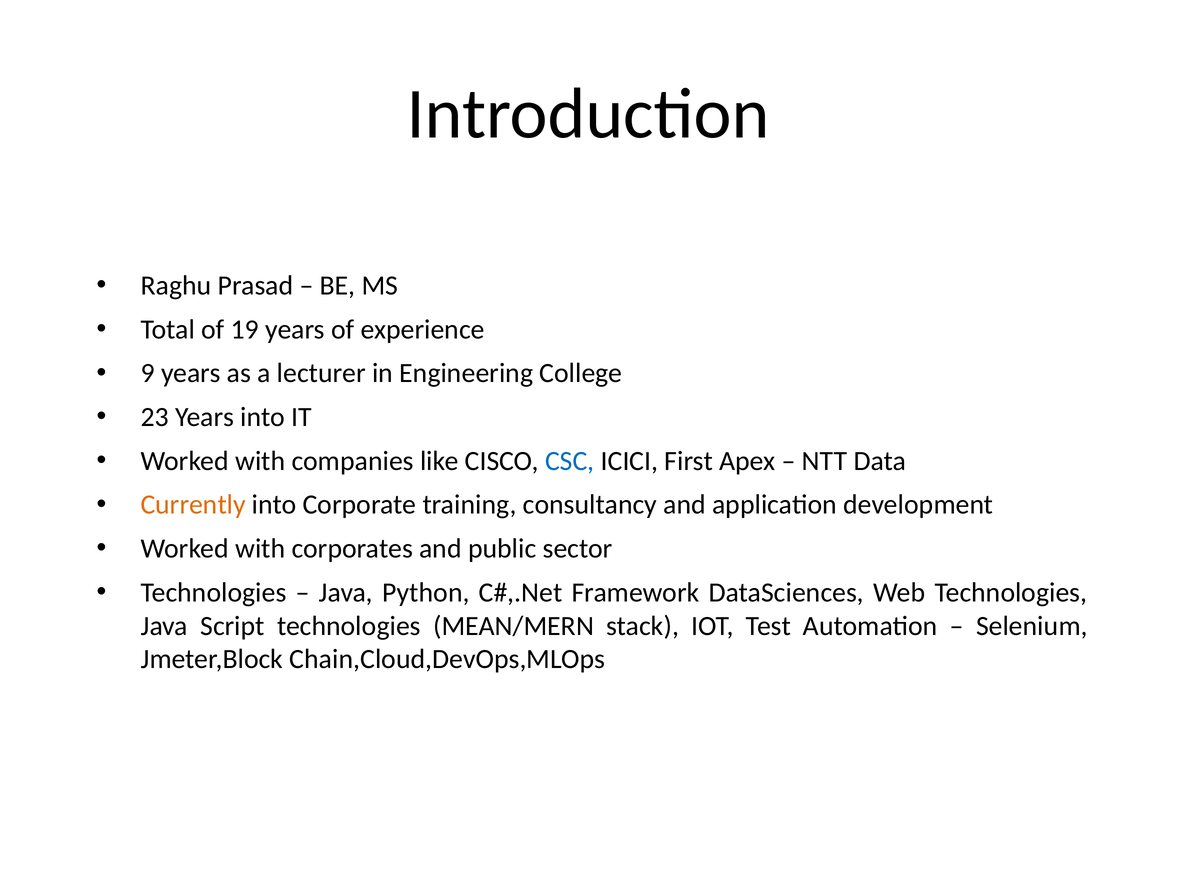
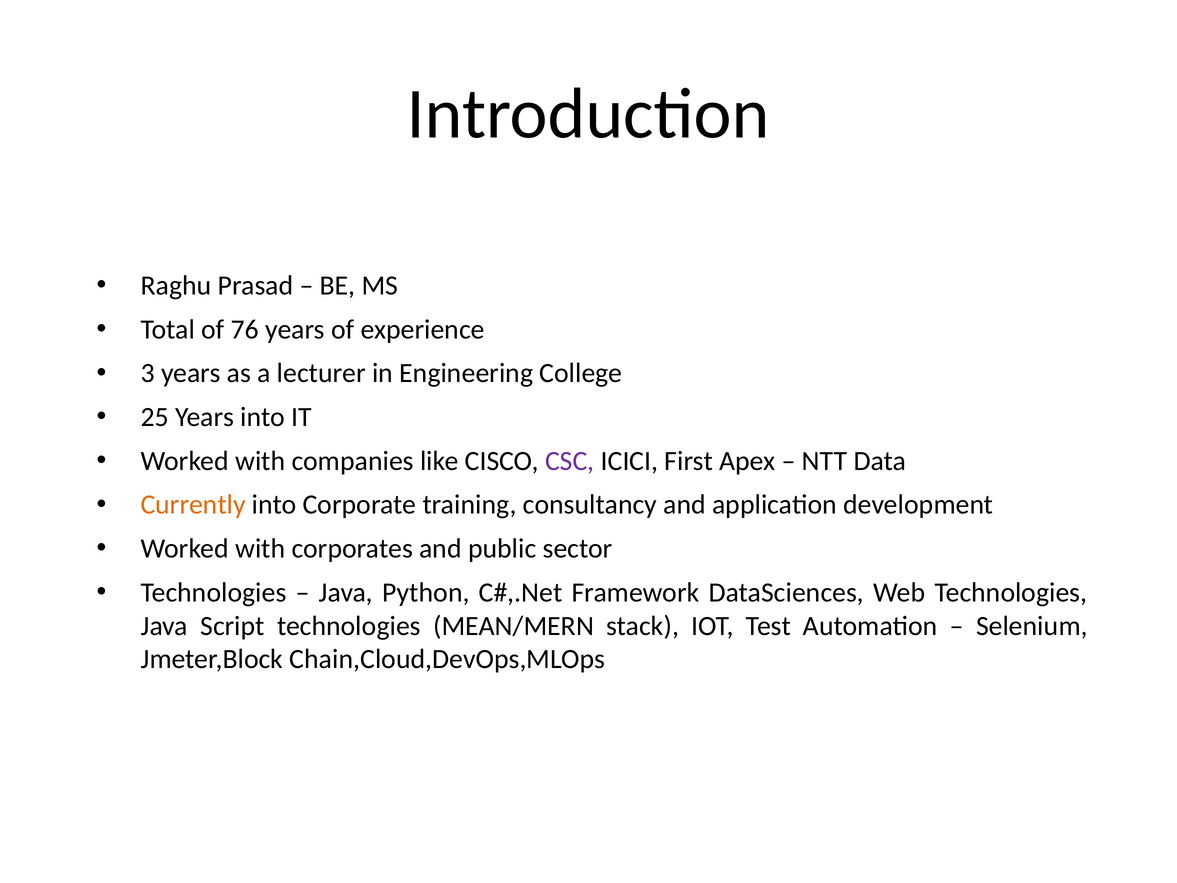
19: 19 -> 76 (245, 329)
9: 9 -> 3 (148, 373)
23: 23 -> 25 (155, 417)
CSC colour: blue -> purple (570, 461)
